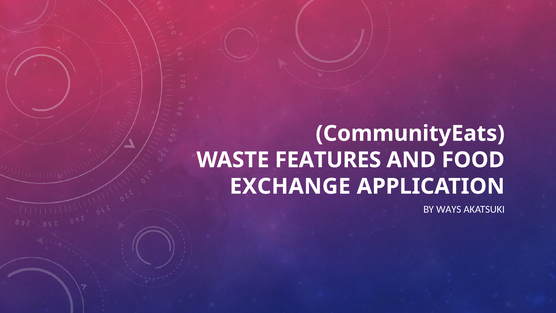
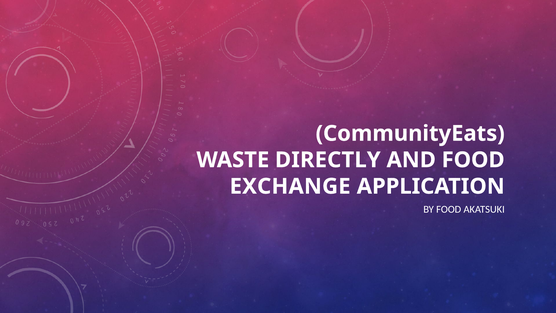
FEATURES: FEATURES -> DIRECTLY (328, 160)
BY WAYS: WAYS -> FOOD (449, 209)
